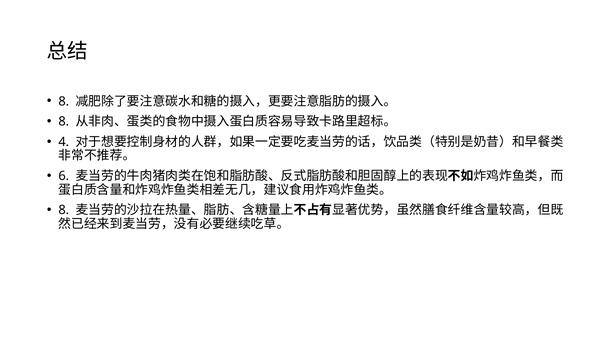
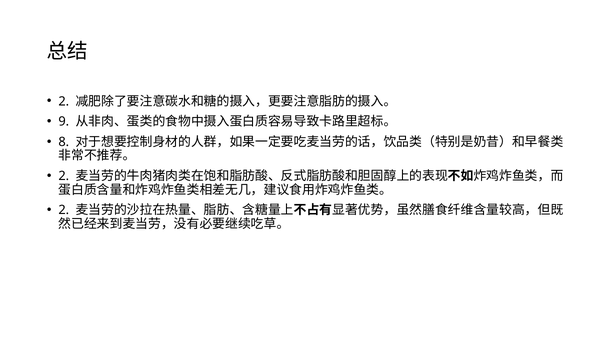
8: 8 -> 2 (64, 101)
8: 8 -> 9 (64, 122)
4: 4 -> 8 (64, 142)
6: 6 -> 2 (64, 176)
8: 8 -> 2 (64, 210)
